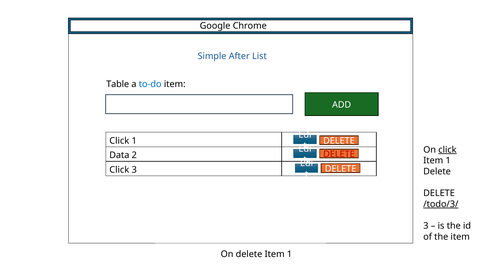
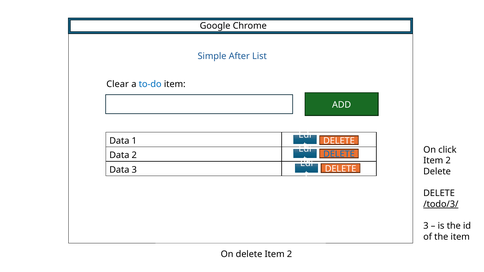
Table: Table -> Clear (118, 84)
Click: Click -> Data (119, 141)
click underline: present -> none (447, 150)
DELETE colour: red -> blue (339, 154)
1: 1 -> 2 (448, 161)
Click: Click -> Data (119, 170)
delete Item 1: 1 -> 2 (290, 254)
